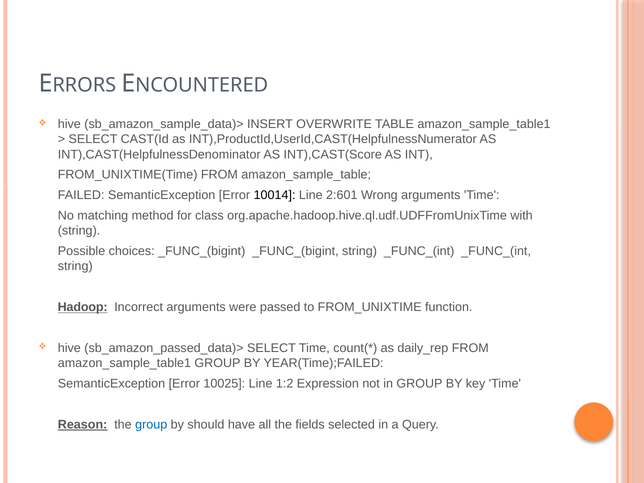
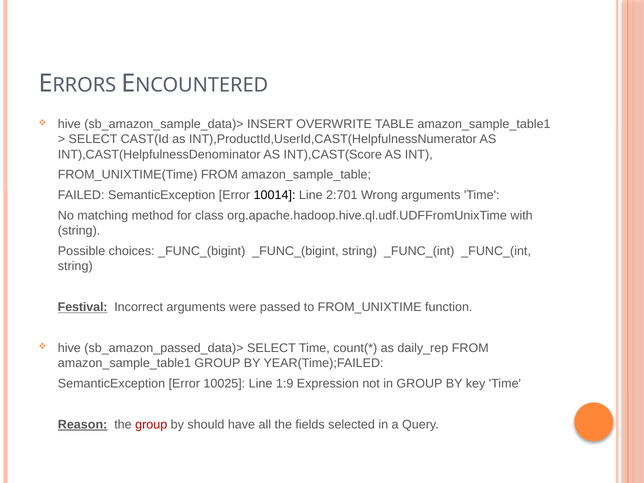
2:601: 2:601 -> 2:701 (342, 195)
Hadoop: Hadoop -> Festival (83, 307)
1:2: 1:2 -> 1:9 (285, 384)
group colour: blue -> red (151, 424)
